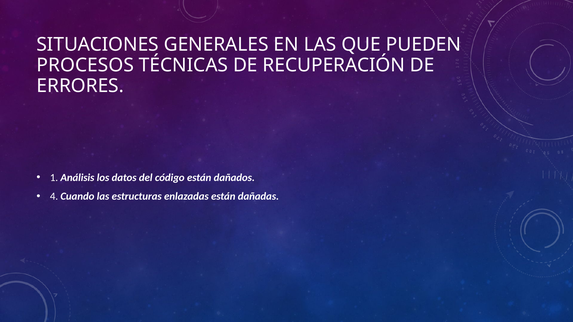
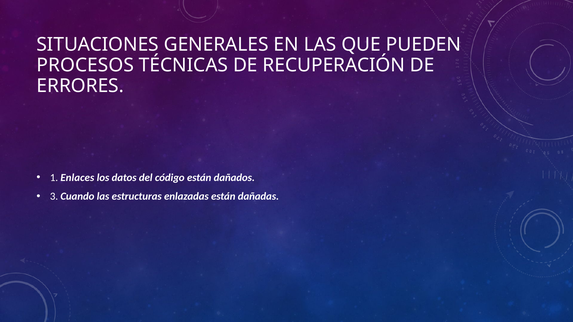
Análisis: Análisis -> Enlaces (77, 178)
4: 4 -> 3 (54, 197)
